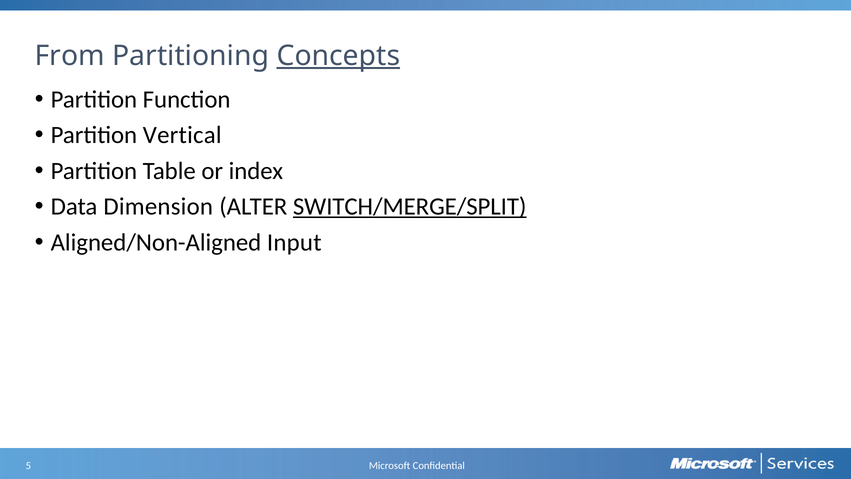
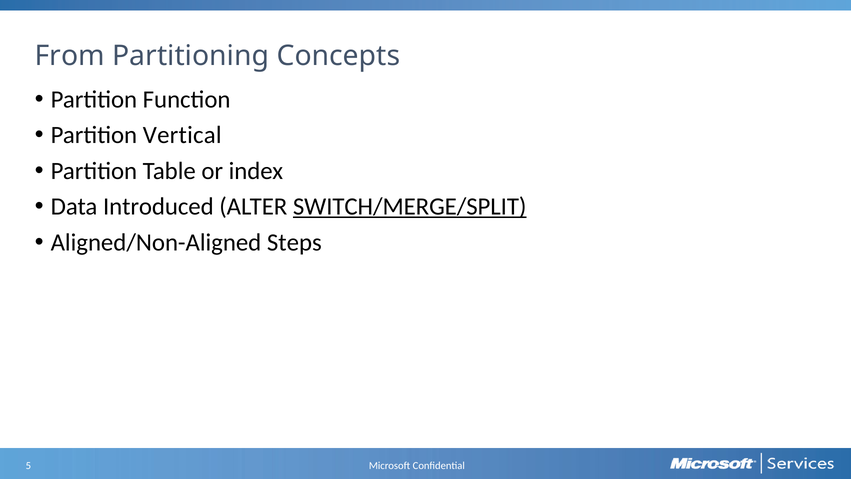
Concepts underline: present -> none (338, 56)
Dimension: Dimension -> Introduced (158, 206)
Input: Input -> Steps (294, 242)
